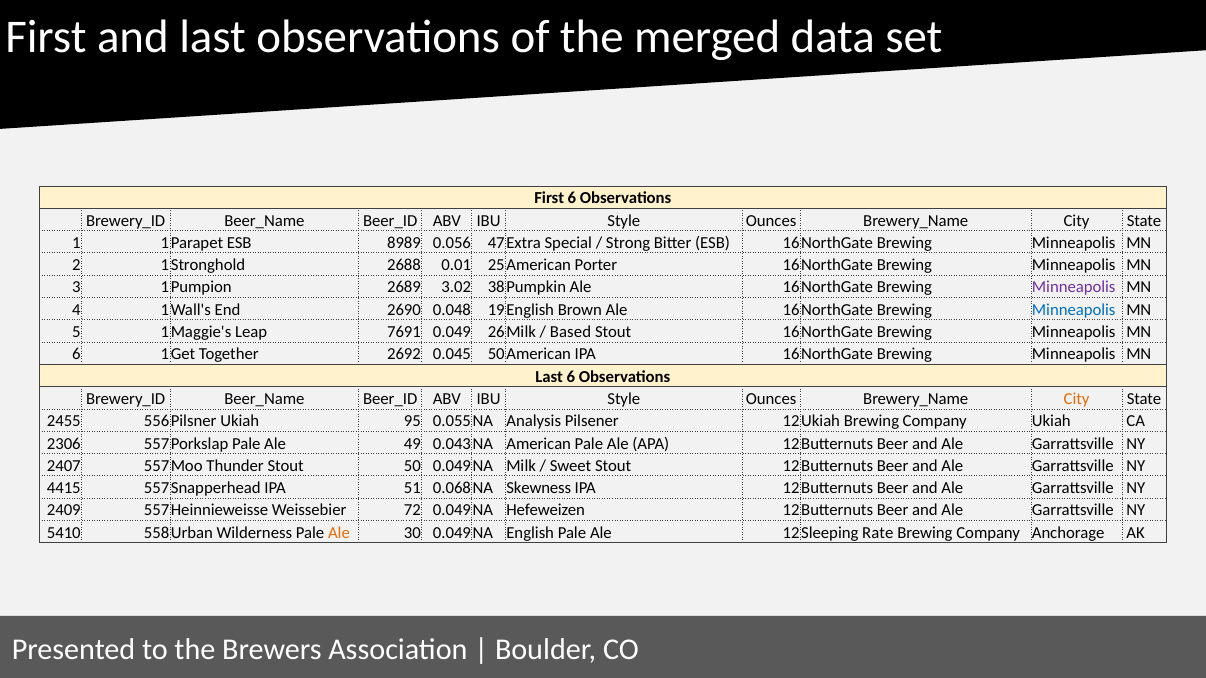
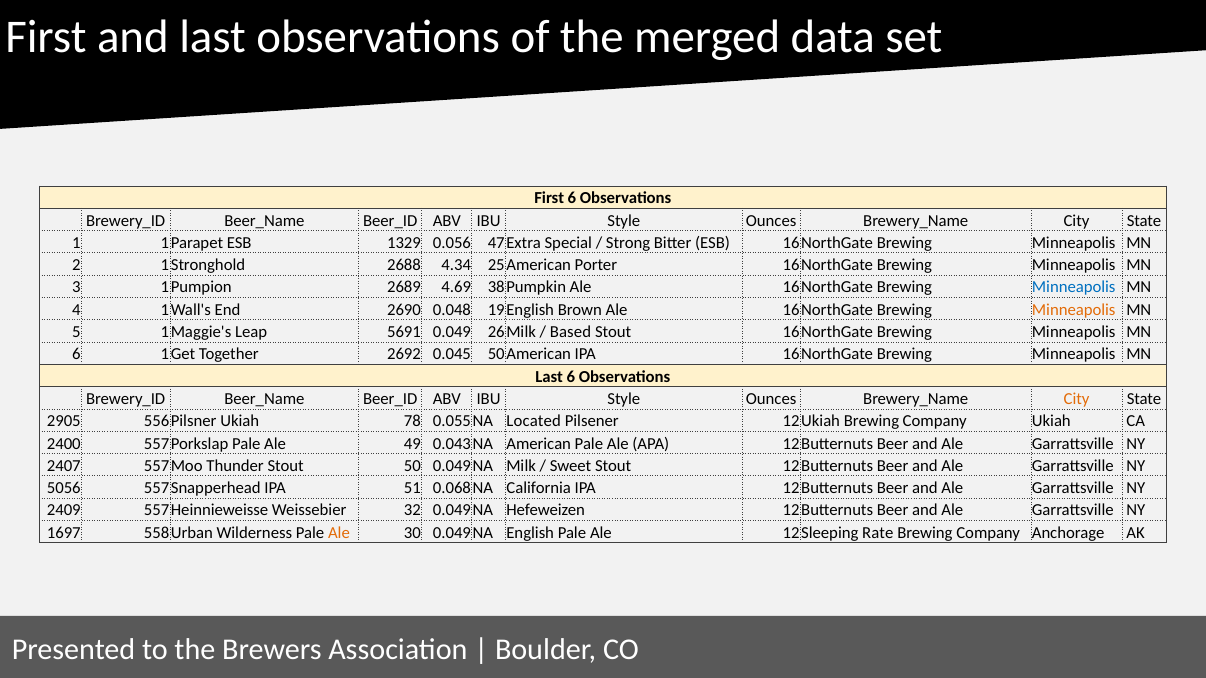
8989: 8989 -> 1329 (404, 243)
0.01: 0.01 -> 4.34 (456, 265)
3.02: 3.02 -> 4.69 (456, 288)
Minneapolis colour: purple -> blue (1074, 288)
Minneapolis colour: blue -> orange (1074, 310)
7691: 7691 -> 5691 (404, 332)
2455: 2455 -> 2905 (64, 422)
95: 95 -> 78 (412, 422)
Analysis: Analysis -> Located (534, 422)
2306: 2306 -> 2400 (64, 444)
4415: 4415 -> 5056 (64, 488)
Skewness: Skewness -> California (539, 488)
72: 72 -> 32 (412, 511)
5410: 5410 -> 1697 (64, 533)
